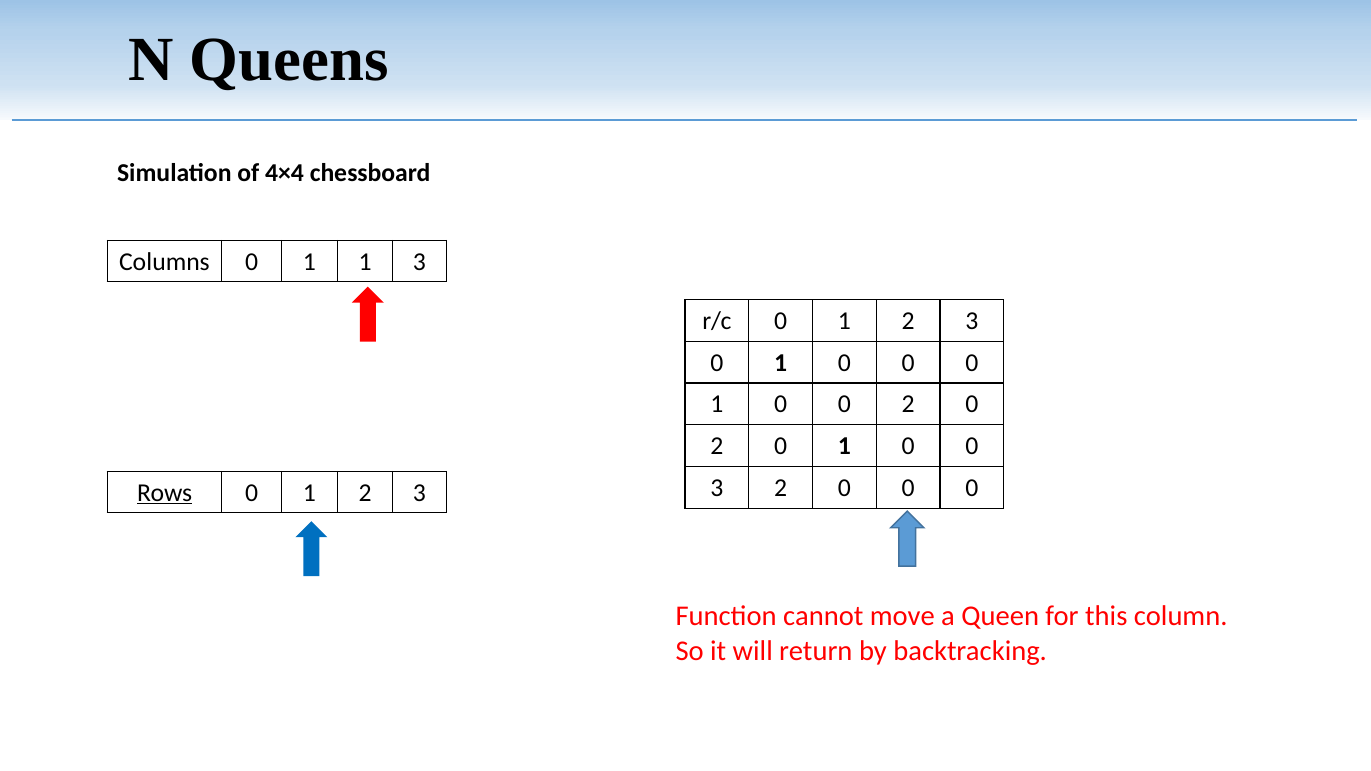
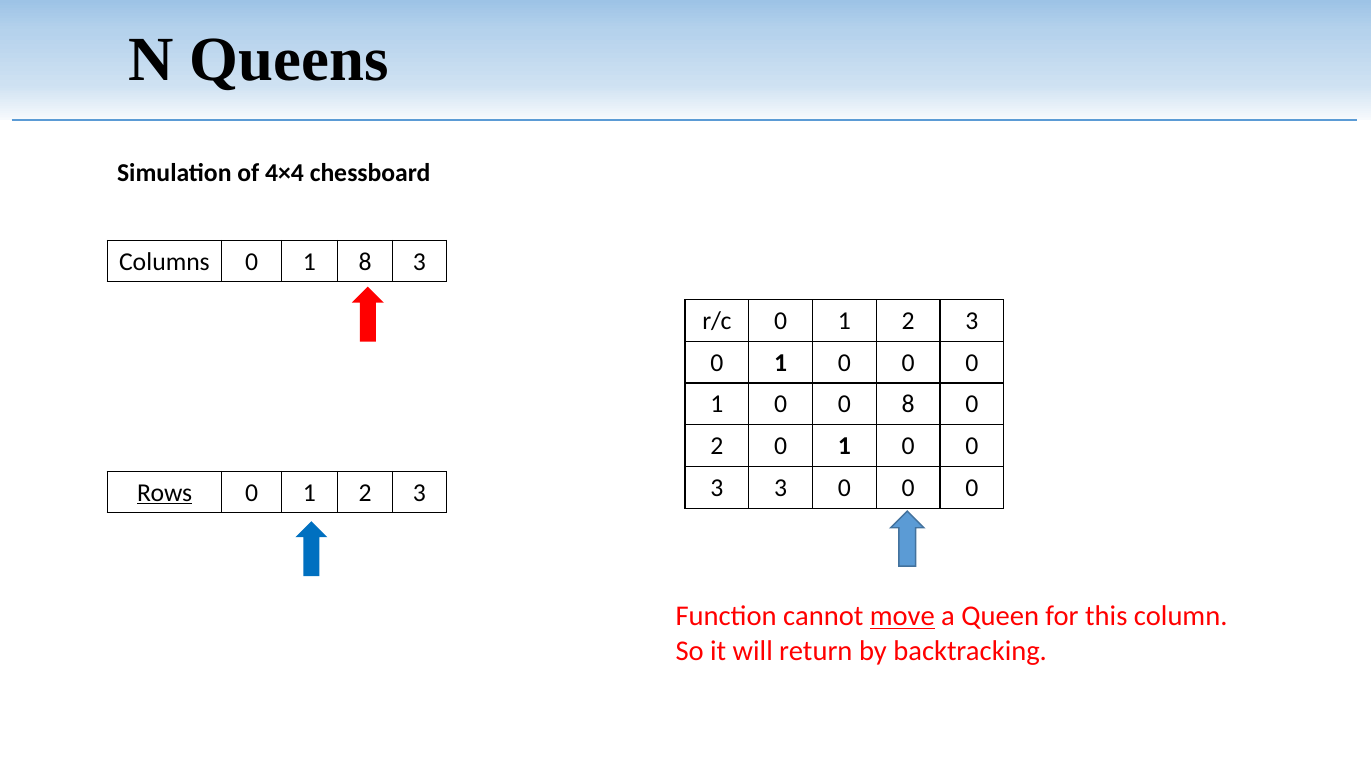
1 1: 1 -> 8 (365, 262)
0 0 2: 2 -> 8 (908, 404)
3 2: 2 -> 3 (781, 488)
move underline: none -> present (902, 616)
